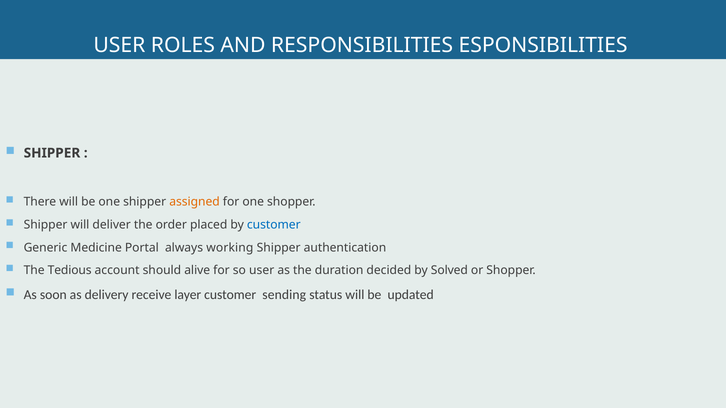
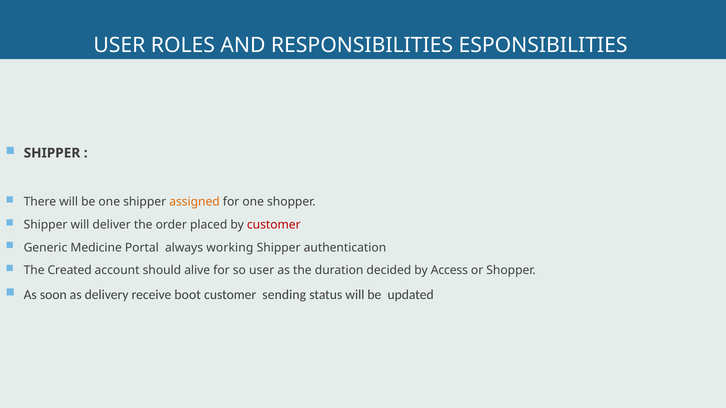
customer colour: blue -> red (274, 225)
Tedious: Tedious -> Created (70, 271)
Solved: Solved -> Access (449, 271)
layer: layer -> boot (188, 295)
